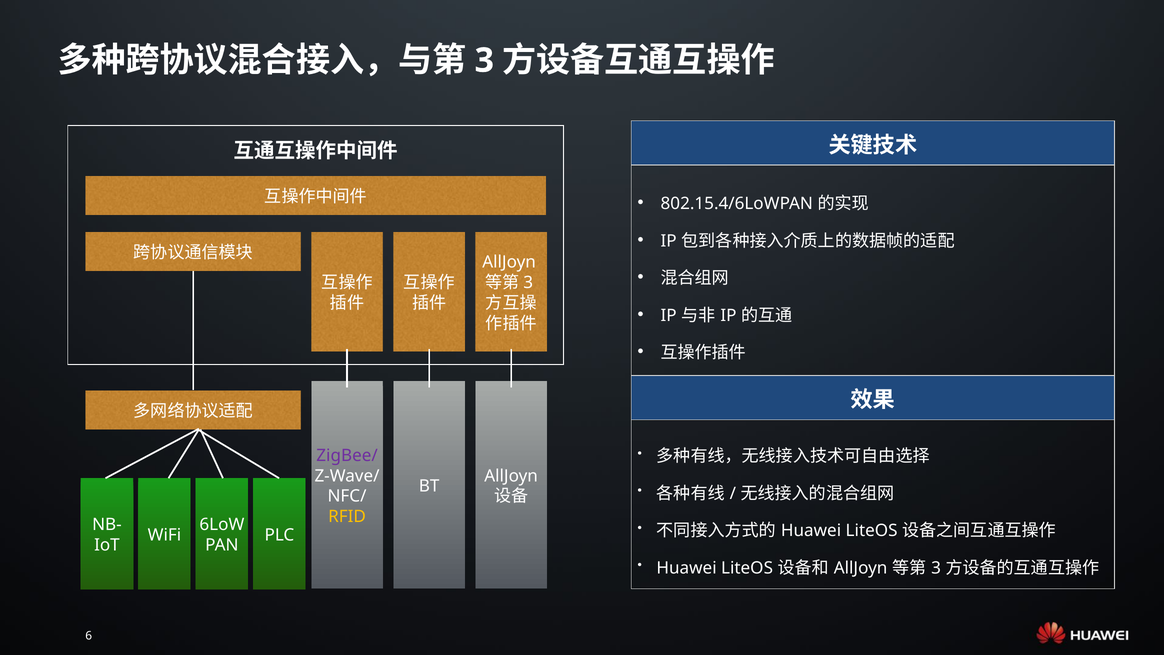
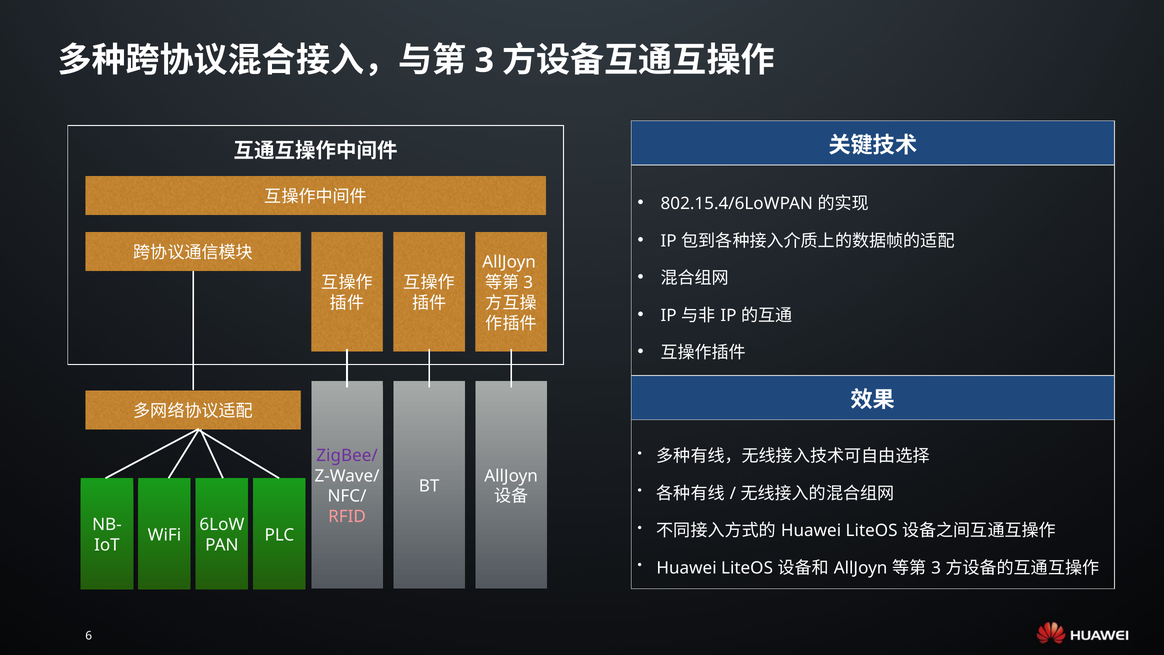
RFID colour: yellow -> pink (347, 517)
